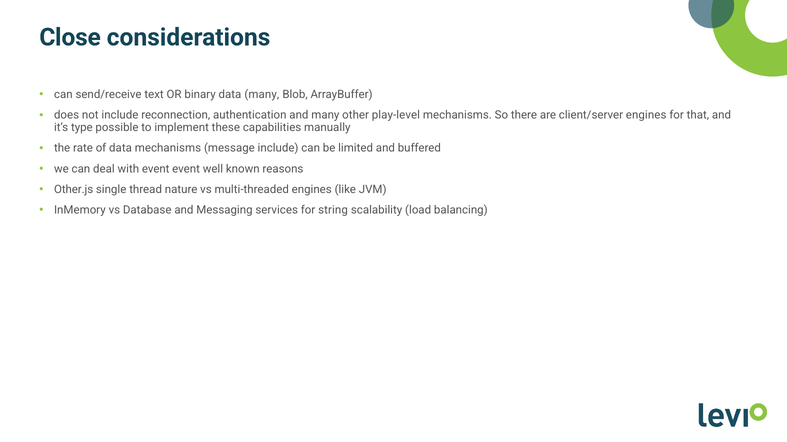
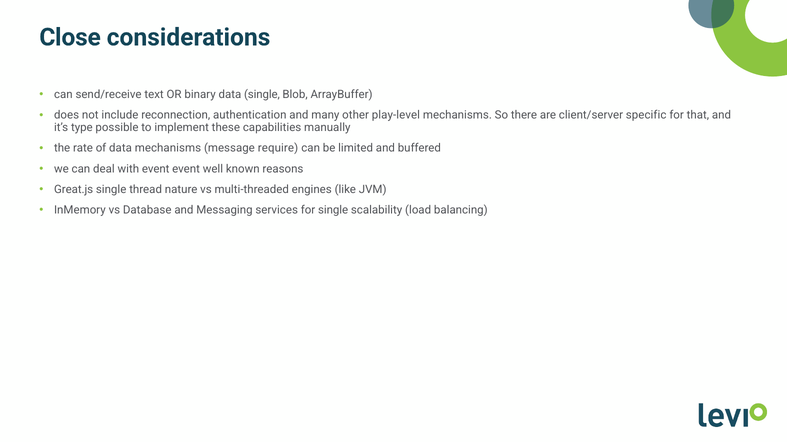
data many: many -> single (262, 95)
client/server engines: engines -> specific (646, 115)
message include: include -> require (278, 148)
Other.js: Other.js -> Great.js (74, 190)
for string: string -> single (333, 210)
